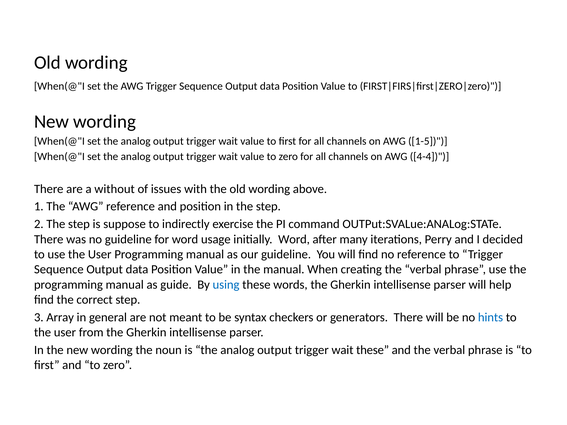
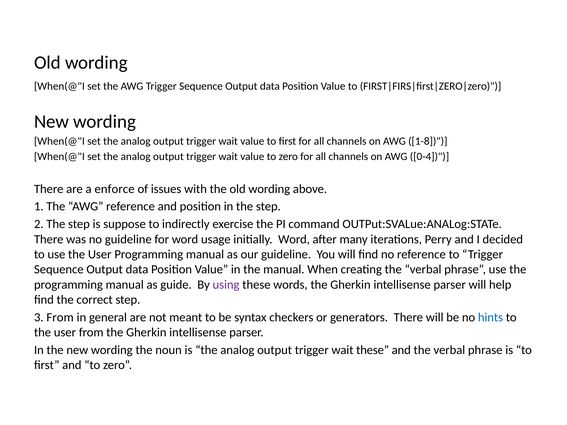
1-5: 1-5 -> 1-8 (428, 141)
4-4: 4-4 -> 0-4 (430, 157)
without: without -> enforce (115, 189)
using colour: blue -> purple (226, 285)
3 Array: Array -> From (60, 317)
